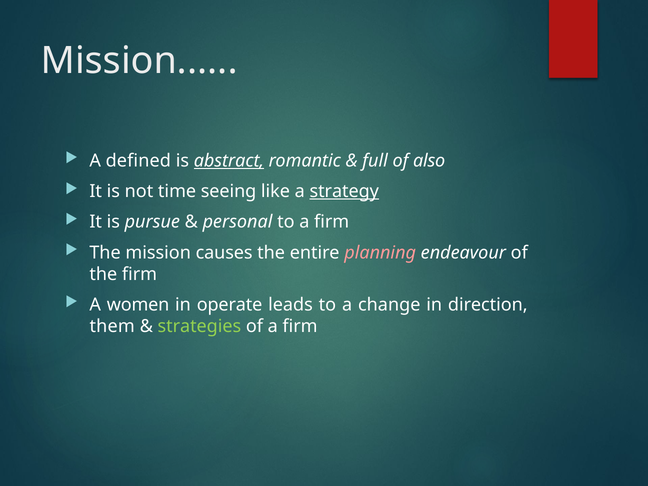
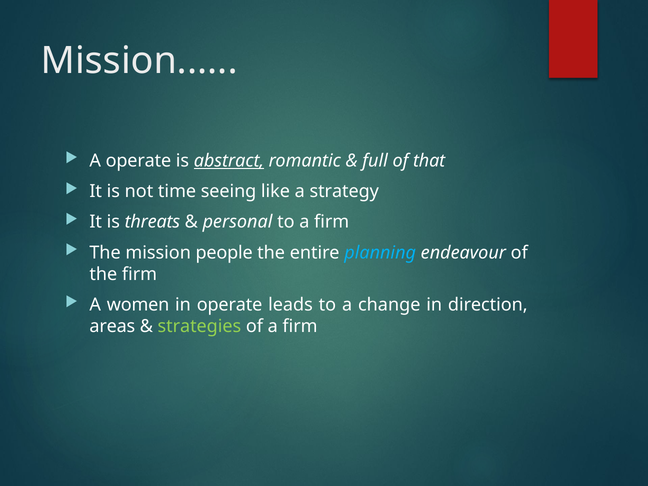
A defined: defined -> operate (138, 161)
also: also -> that (429, 161)
strategy underline: present -> none (344, 191)
pursue: pursue -> threats (152, 222)
causes: causes -> people (224, 253)
planning colour: pink -> light blue (380, 253)
them: them -> areas (112, 326)
